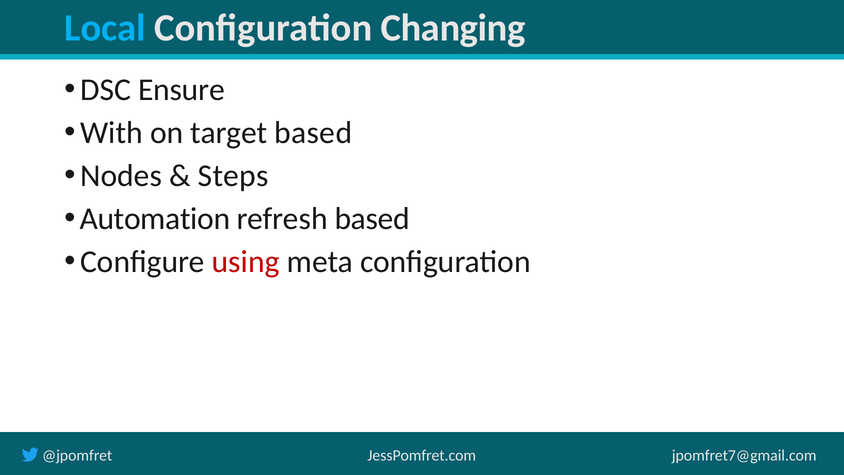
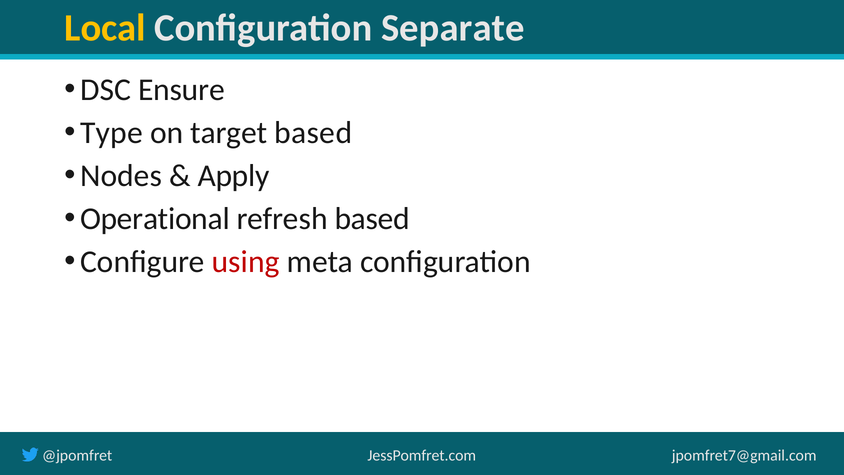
Local colour: light blue -> yellow (105, 28)
Changing: Changing -> Separate (453, 28)
With: With -> Type (111, 133)
Steps: Steps -> Apply (233, 176)
Automation: Automation -> Operational (155, 219)
